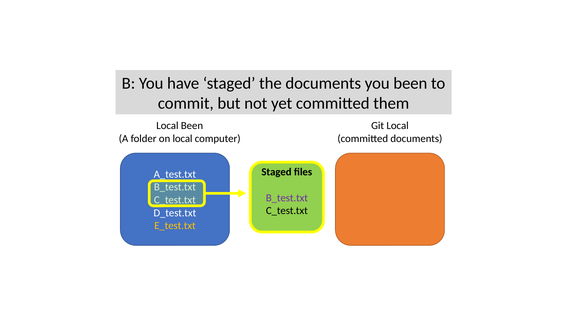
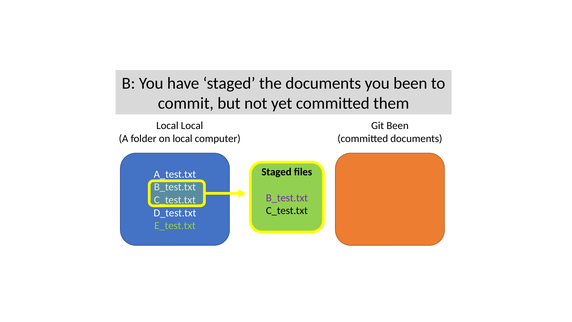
Local Been: Been -> Local (192, 125)
Git Local: Local -> Been (398, 125)
E_test.txt colour: yellow -> light green (175, 226)
